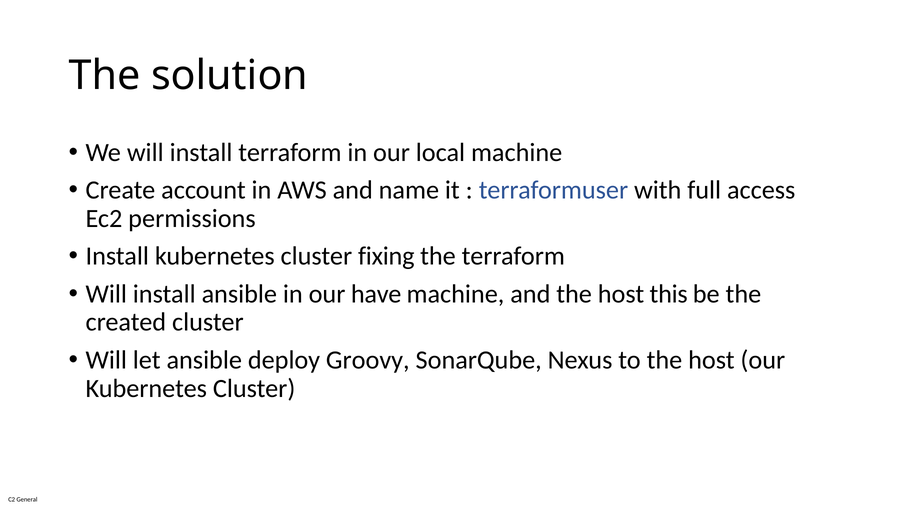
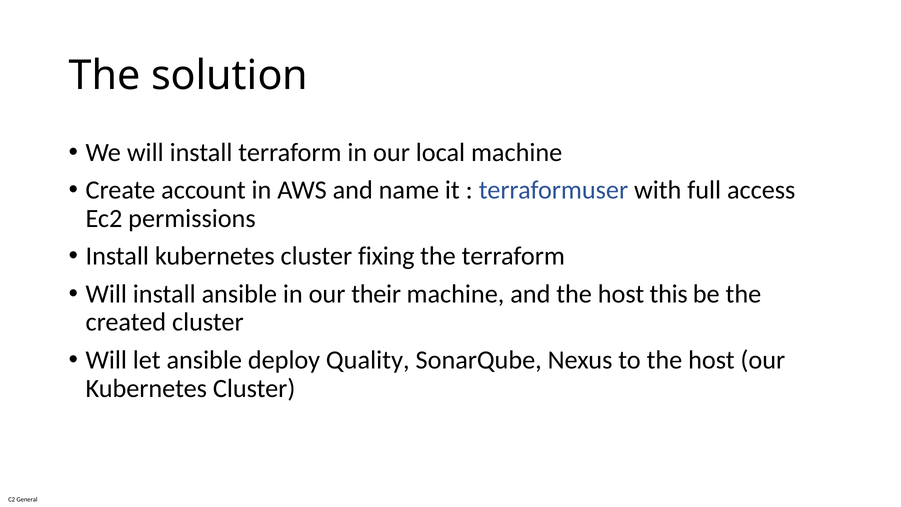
have: have -> their (376, 294)
Groovy: Groovy -> Quality (368, 360)
